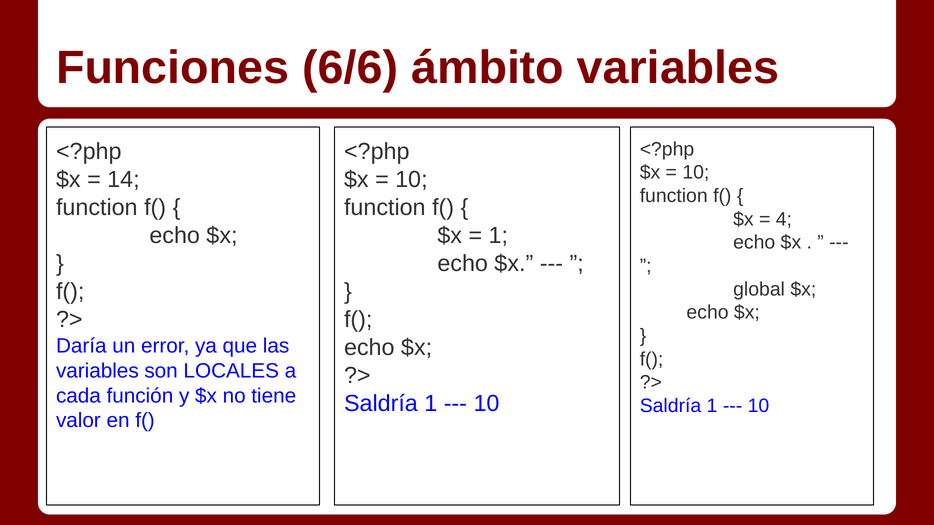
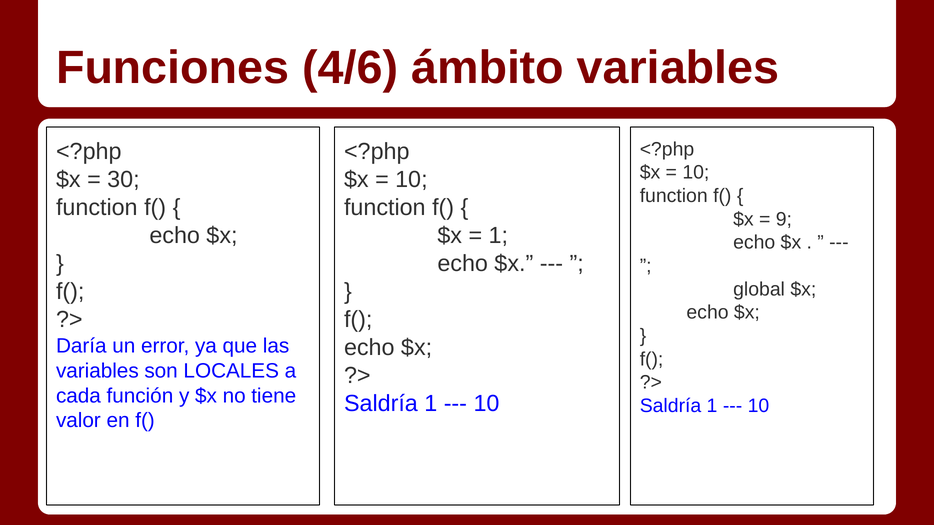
6/6: 6/6 -> 4/6 (350, 68)
14: 14 -> 30 (123, 180)
4: 4 -> 9 (784, 219)
